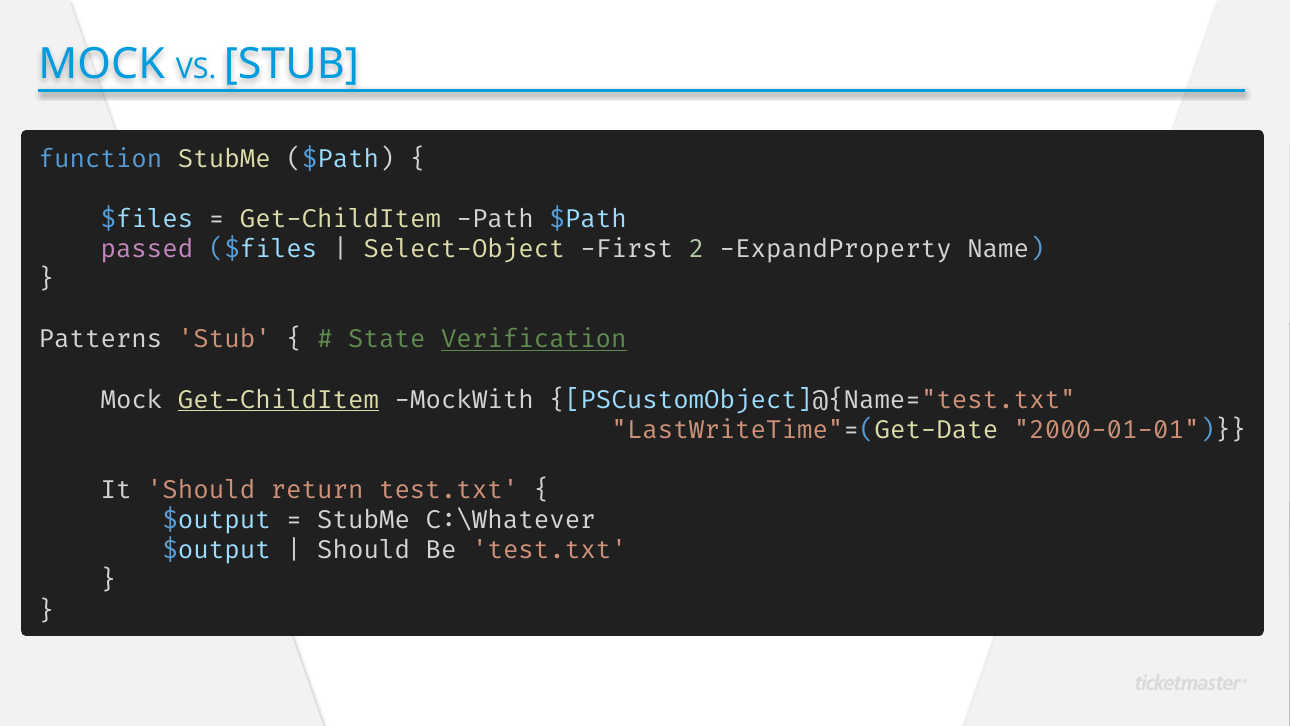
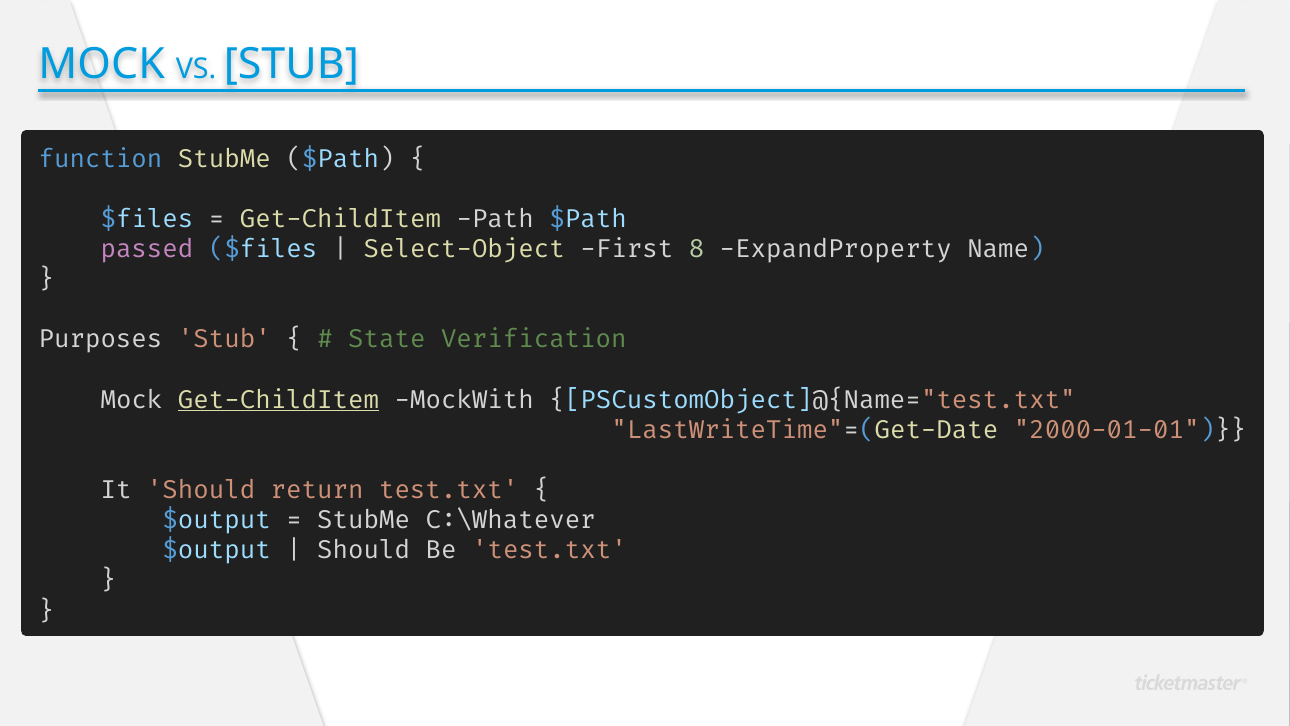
2: 2 -> 8 (696, 249)
Patterns: Patterns -> Purposes (100, 339)
Verification underline: present -> none (534, 339)
